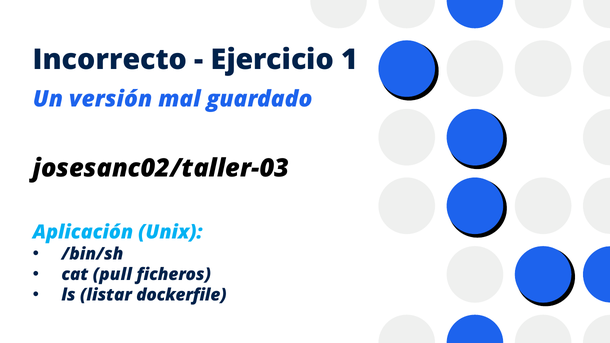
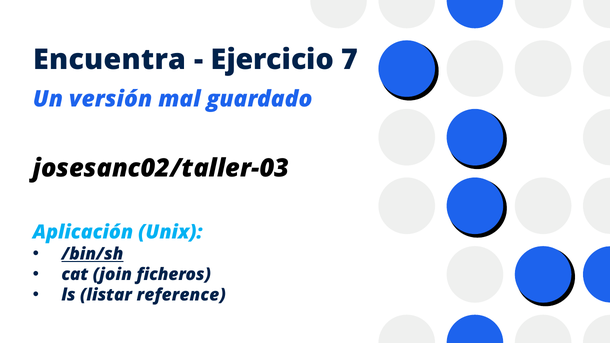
Incorrecto: Incorrecto -> Encuentra (110, 60)
1: 1 -> 7 (350, 60)
/bin/sh underline: none -> present (92, 254)
pull: pull -> join (112, 275)
dockerfile: dockerfile -> reference (181, 295)
